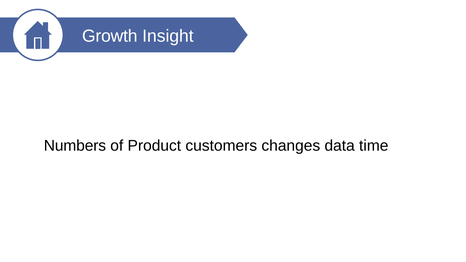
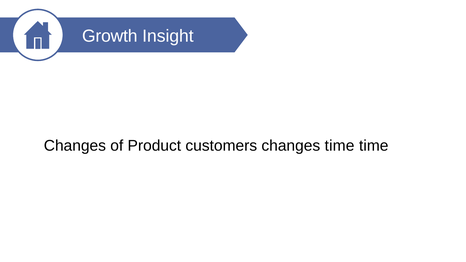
Numbers: Numbers -> Changes (75, 146)
changes data: data -> time (340, 146)
